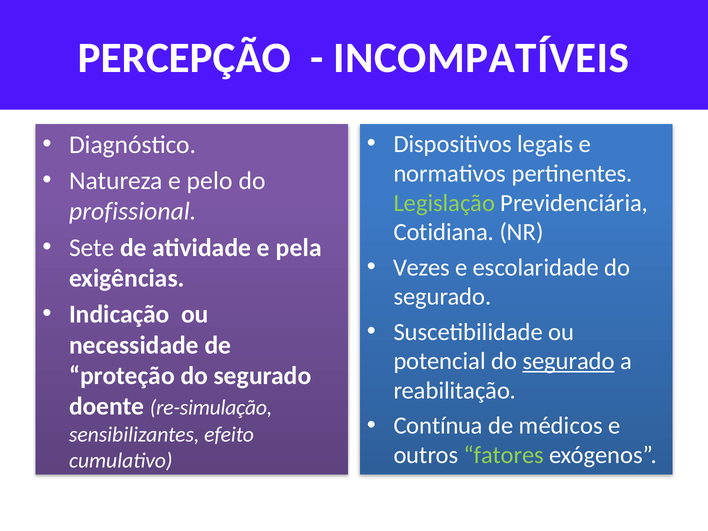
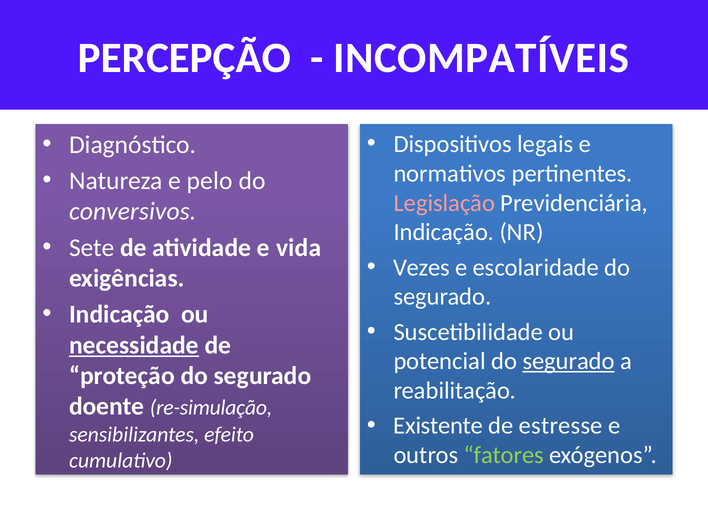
Legislação colour: light green -> pink (444, 203)
profissional: profissional -> conversivos (133, 211)
Cotidiana: Cotidiana -> Indicação (444, 232)
pela: pela -> vida (299, 248)
necessidade underline: none -> present (134, 345)
Contínua: Contínua -> Existente (438, 426)
médicos: médicos -> estresse (561, 426)
